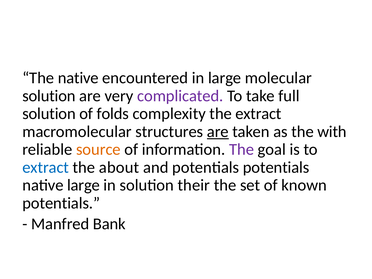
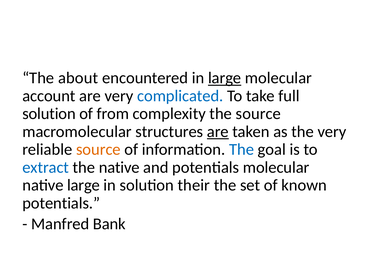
The native: native -> about (78, 78)
large underline: none -> present (225, 78)
solution: solution -> account (49, 96)
complicated colour: purple -> blue (180, 96)
folds: folds -> from (113, 114)
the extract: extract -> source (258, 114)
the with: with -> very (332, 132)
The colour: purple -> blue (242, 150)
the about: about -> native (119, 167)
potentials potentials: potentials -> molecular (276, 167)
